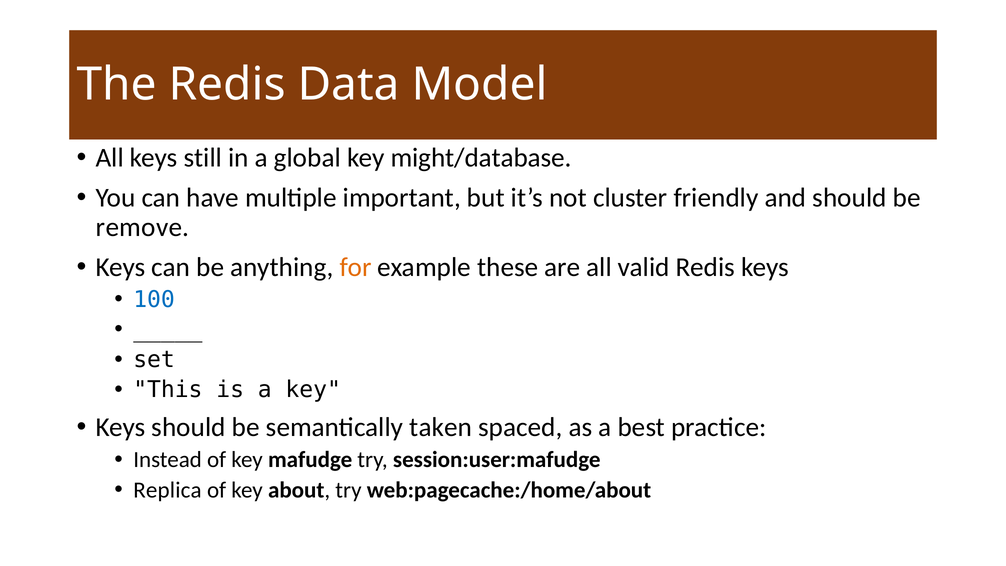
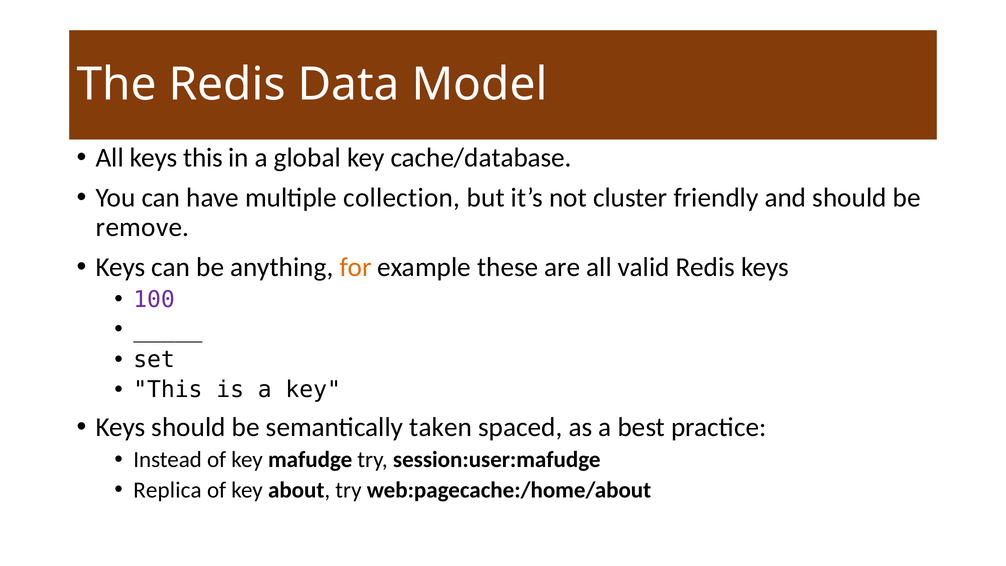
keys still: still -> this (203, 158)
might/database: might/database -> cache/database (481, 158)
important: important -> collection (402, 198)
100 colour: blue -> purple (154, 299)
